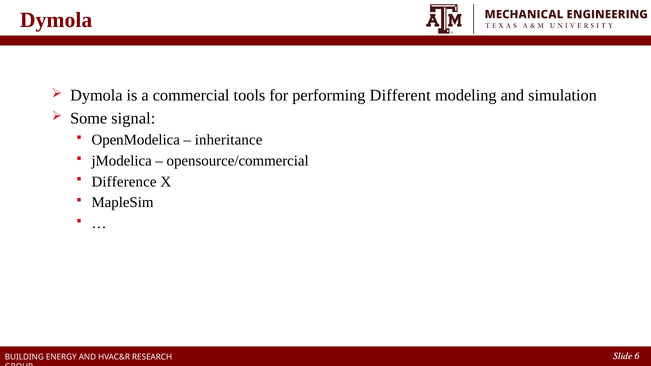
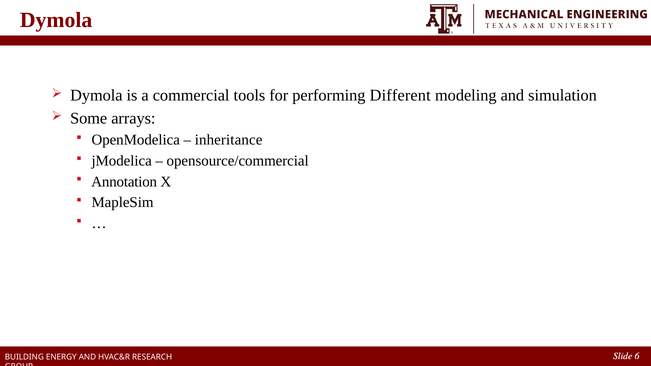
signal: signal -> arrays (133, 118)
Difference: Difference -> Annotation (124, 182)
